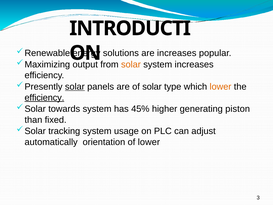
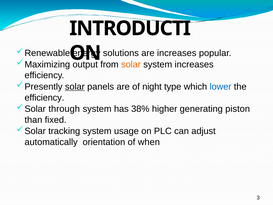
of solar: solar -> night (152, 87)
lower colour: orange -> blue (220, 87)
efficiency underline: present -> none (44, 97)
towards: towards -> through (64, 109)
45%: 45% -> 38% (140, 109)
of lower: lower -> when (149, 142)
